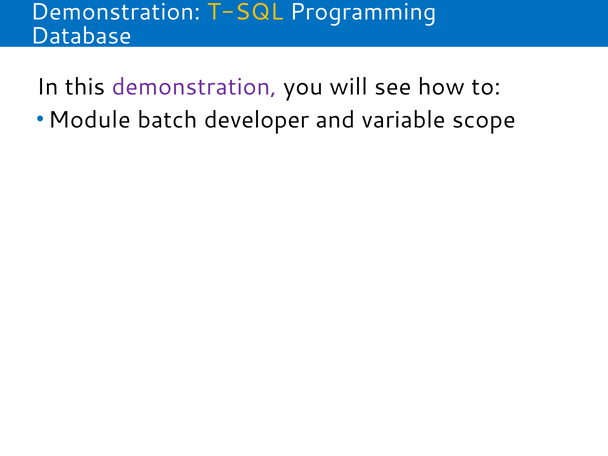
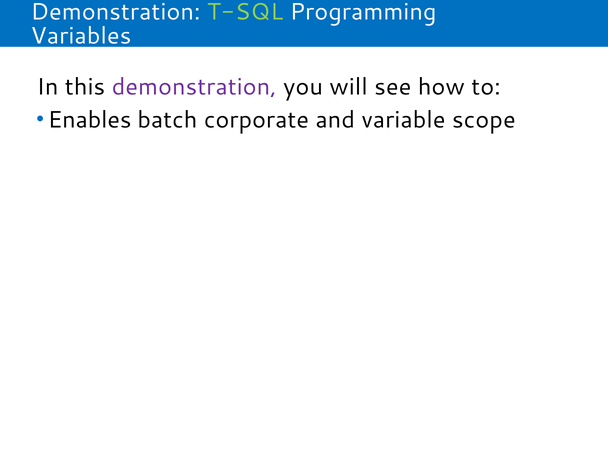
T-SQL colour: yellow -> light green (245, 12)
Database: Database -> Variables (81, 36)
Module: Module -> Enables (90, 120)
developer: developer -> corporate (257, 120)
